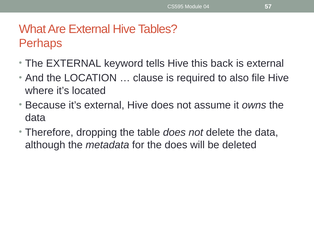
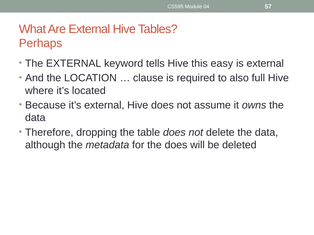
back: back -> easy (222, 64)
file: file -> full (258, 78)
